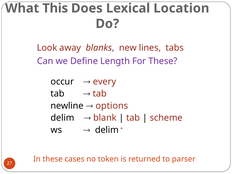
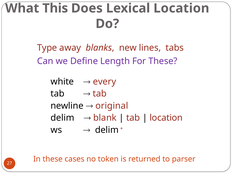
Look: Look -> Type (47, 48)
occur: occur -> white (62, 82)
options: options -> original (112, 106)
scheme: scheme -> location (166, 118)
